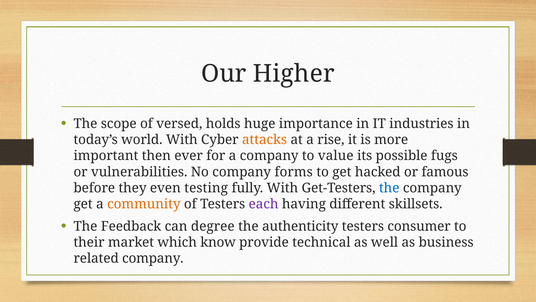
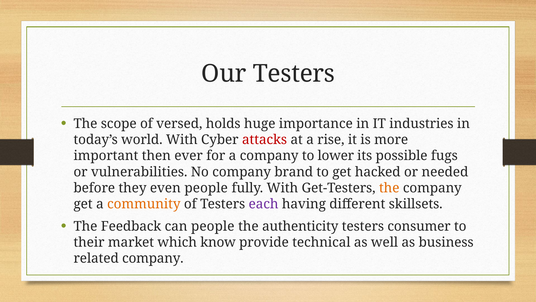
Our Higher: Higher -> Testers (294, 74)
attacks colour: orange -> red (265, 139)
value: value -> lower (336, 156)
forms: forms -> brand (294, 172)
famous: famous -> needed (445, 172)
even testing: testing -> people (206, 188)
the colour: blue -> orange (389, 188)
can degree: degree -> people (213, 226)
